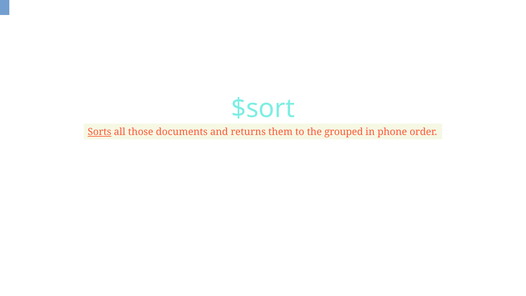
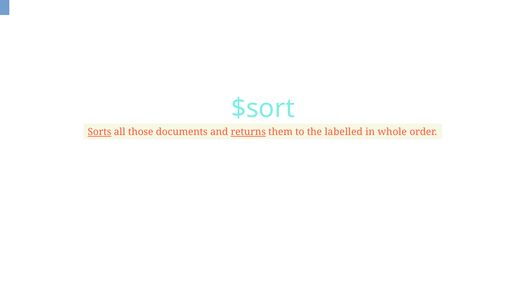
returns underline: none -> present (248, 132)
grouped: grouped -> labelled (344, 132)
phone: phone -> whole (392, 132)
